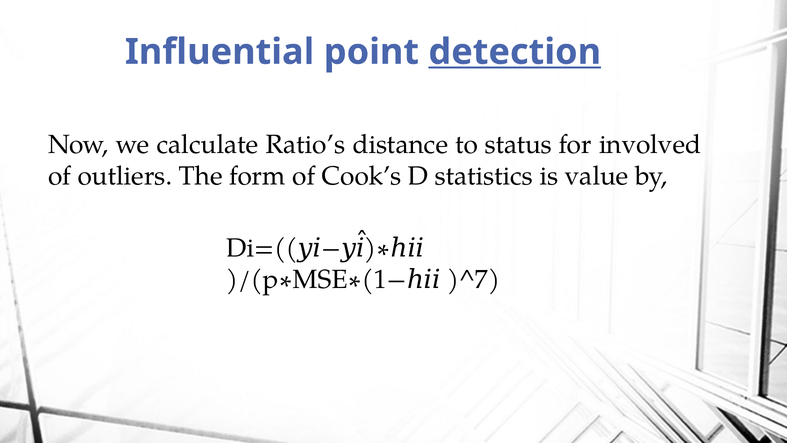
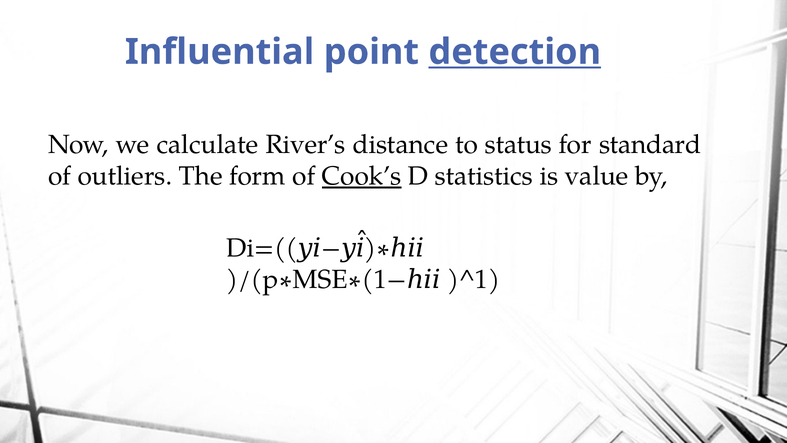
Ratio’s: Ratio’s -> River’s (306, 145)
involved: involved -> standard (650, 145)
Cook’s underline: none -> present (362, 176)
)^7: )^7 -> )^1 (474, 279)
